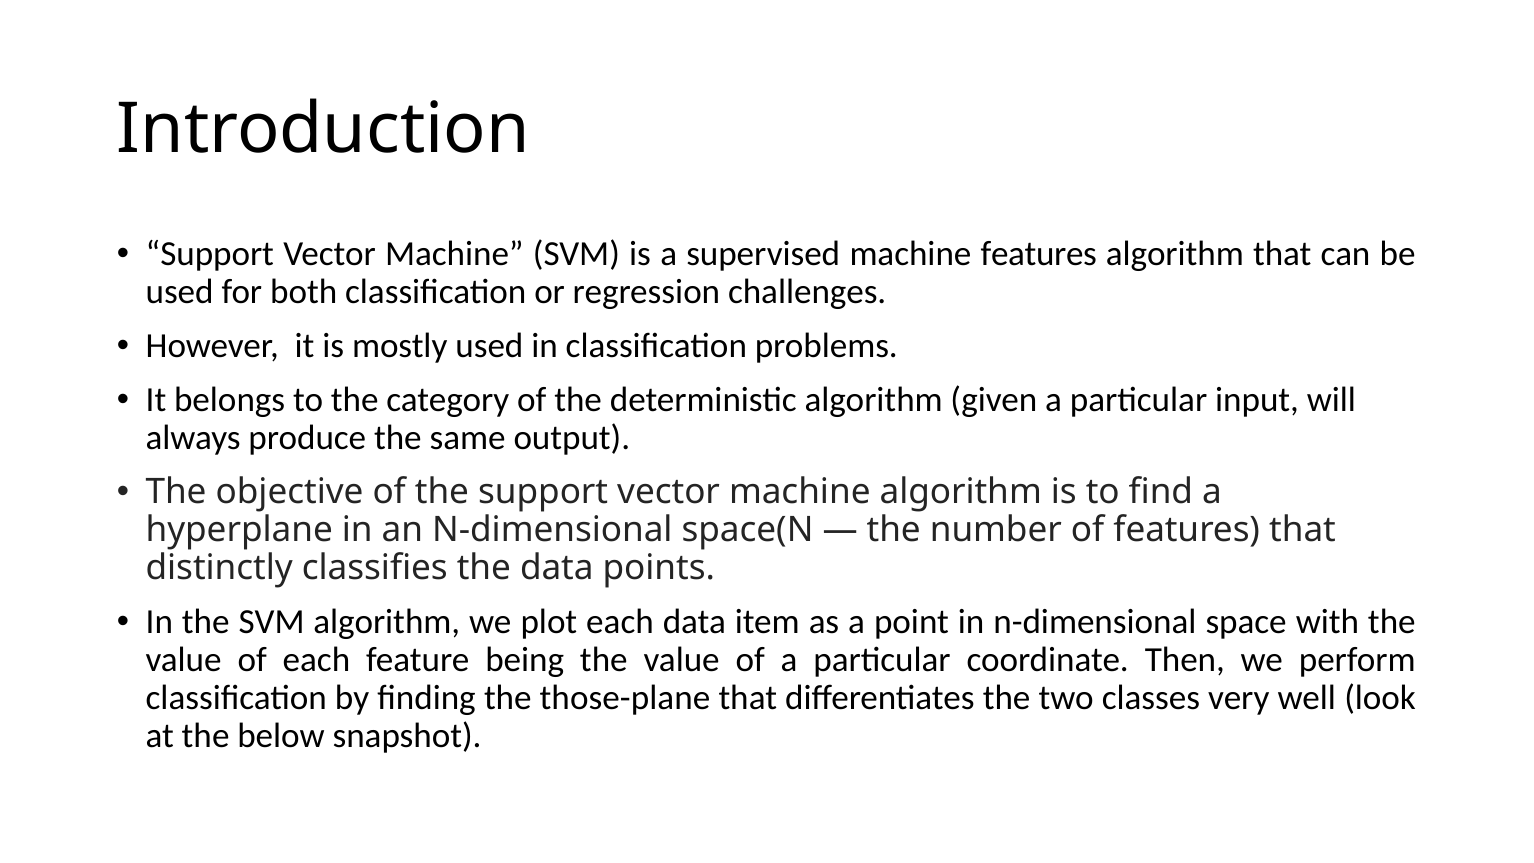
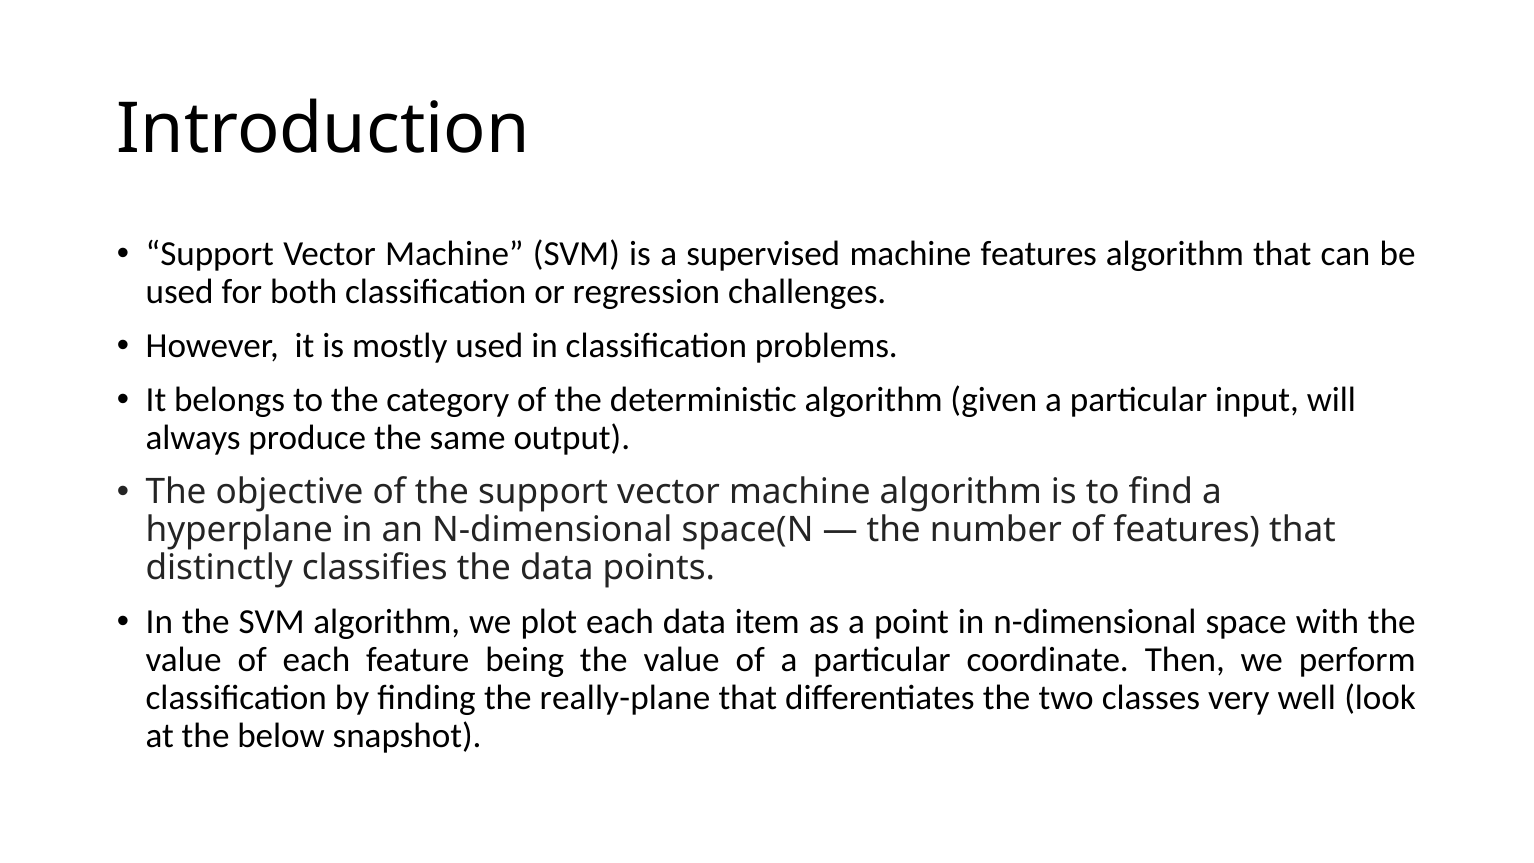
those-plane: those-plane -> really-plane (625, 698)
